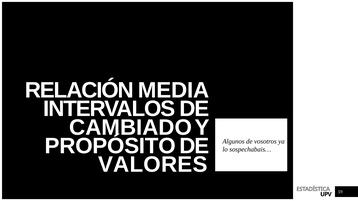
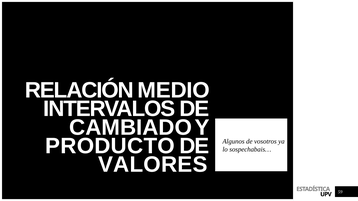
MEDIA: MEDIA -> MEDIO (174, 90)
PROPÓSITO: PROPÓSITO -> PRODUCTO (110, 146)
